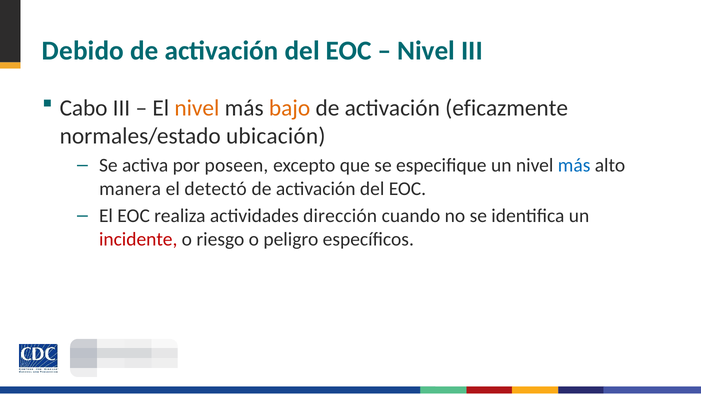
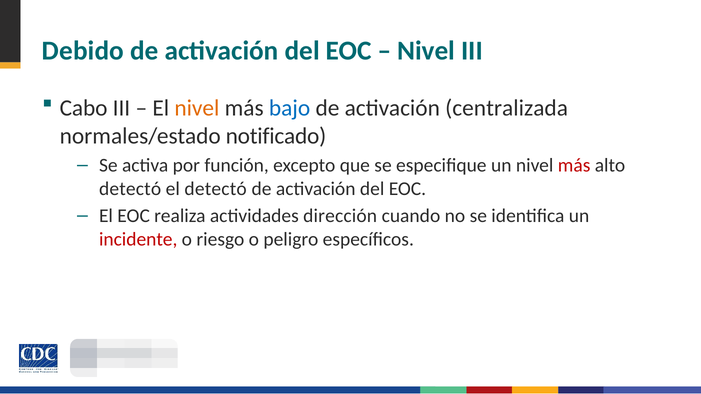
bajo colour: orange -> blue (290, 108)
eficazmente: eficazmente -> centralizada (507, 108)
ubicación: ubicación -> notificado (276, 136)
poseen: poseen -> función (237, 165)
más colour: blue -> red (574, 165)
manera: manera -> detectó (130, 189)
